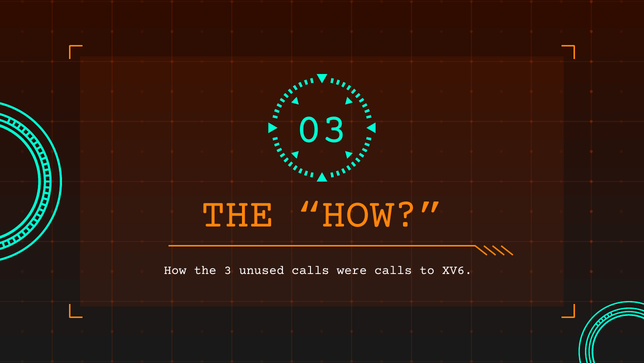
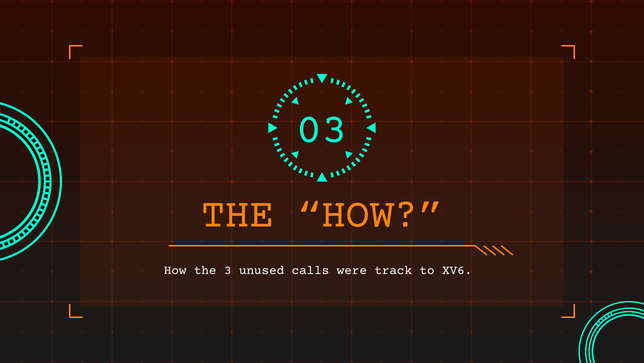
were calls: calls -> track (393, 269)
